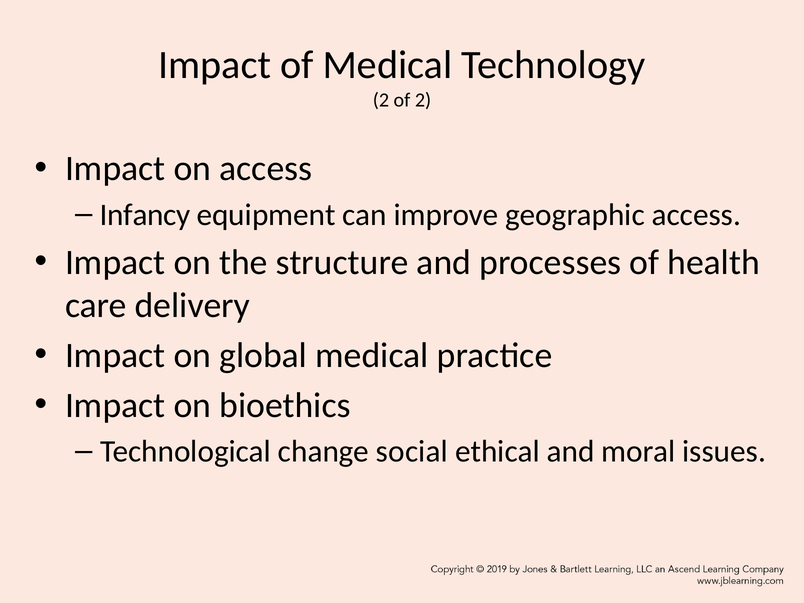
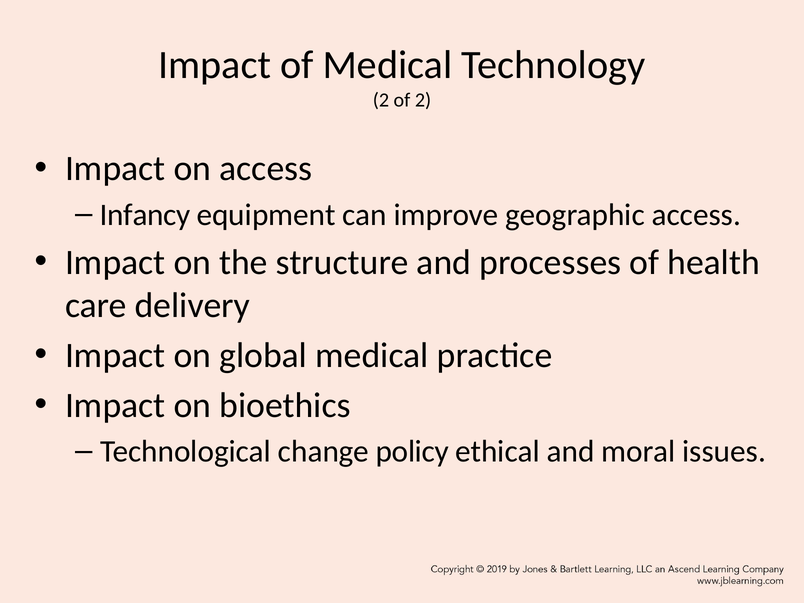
social: social -> policy (412, 452)
